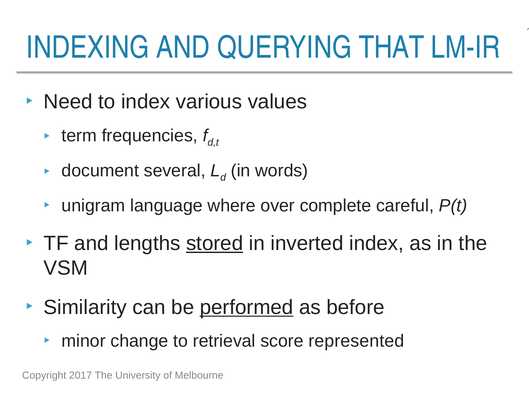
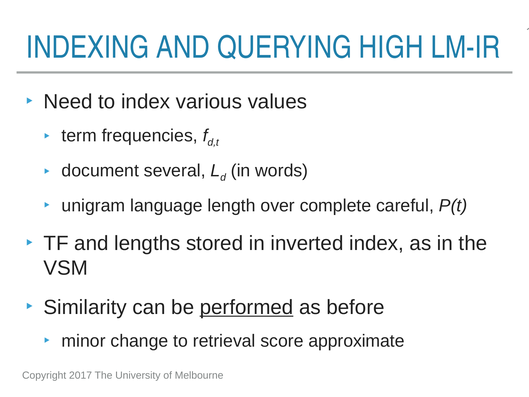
THAT: THAT -> HIGH (391, 47)
where: where -> length (232, 206)
stored underline: present -> none (215, 243)
represented: represented -> approximate (357, 341)
